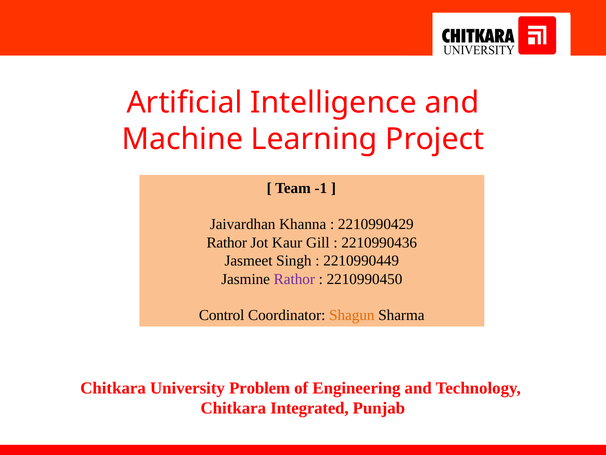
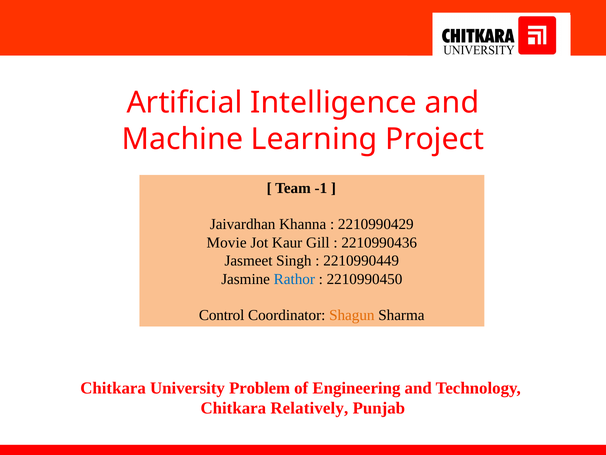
Rathor: Rathor -> Movie (227, 242)
Rathor colour: purple -> blue (294, 279)
Integrated: Integrated -> Relatively (309, 408)
